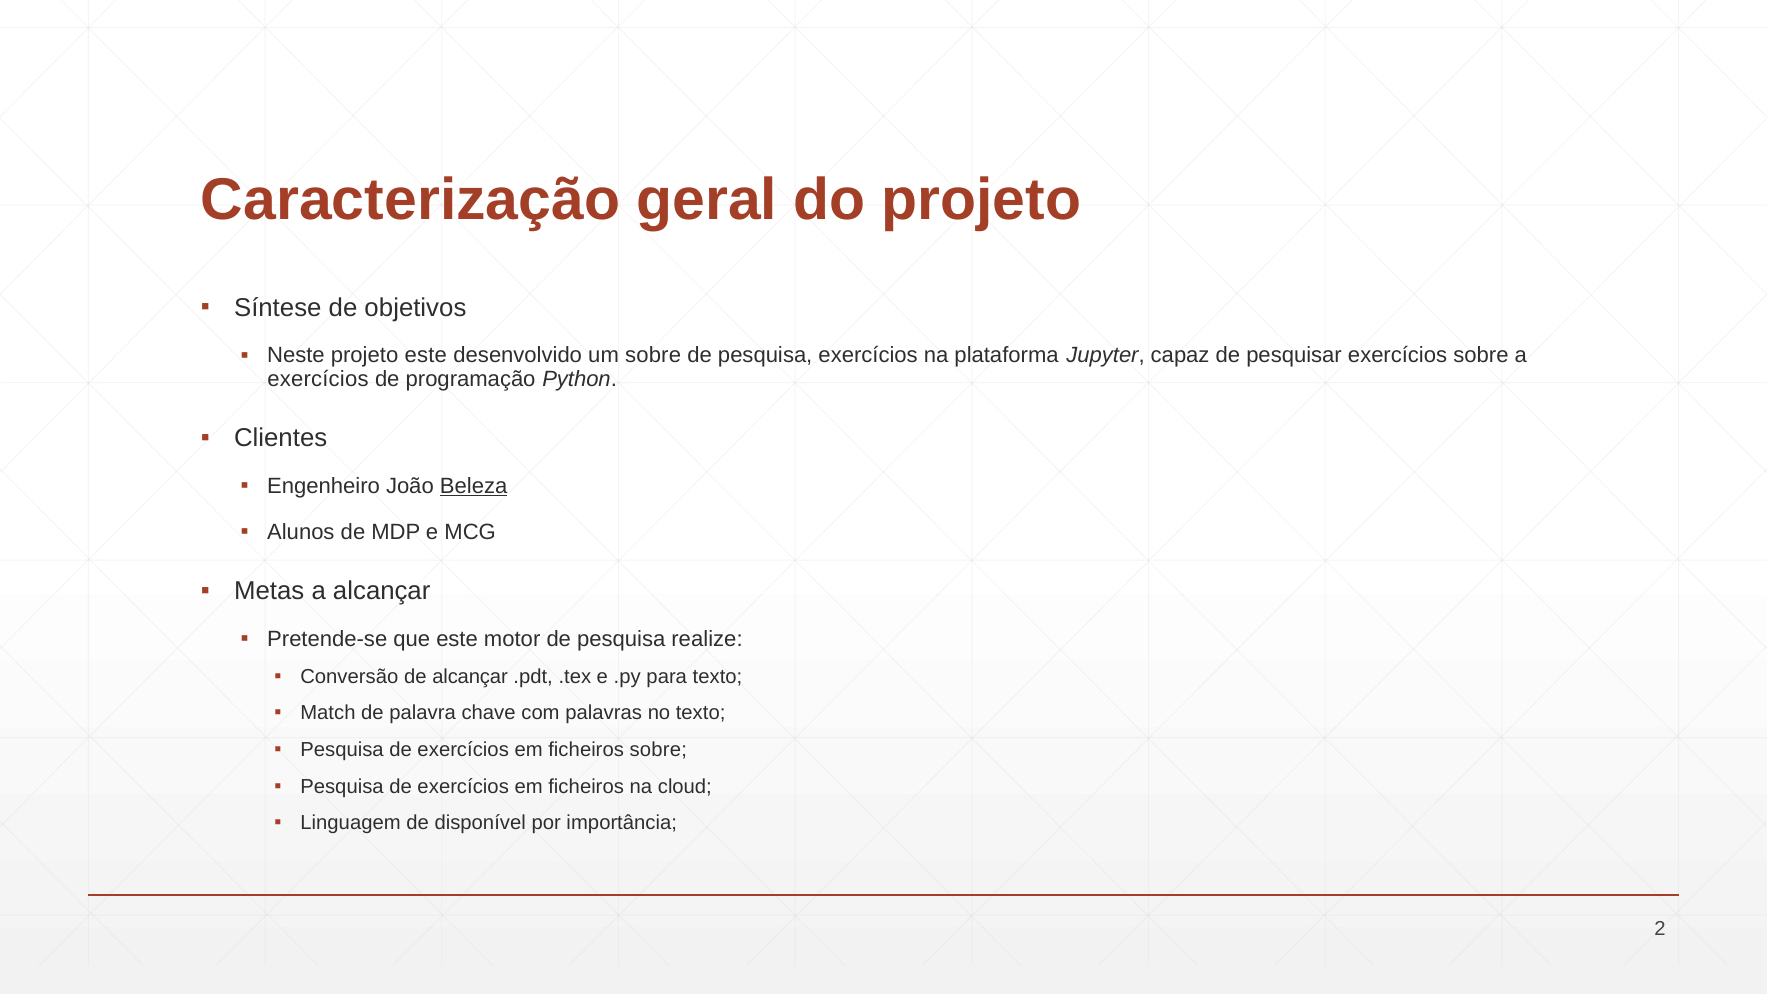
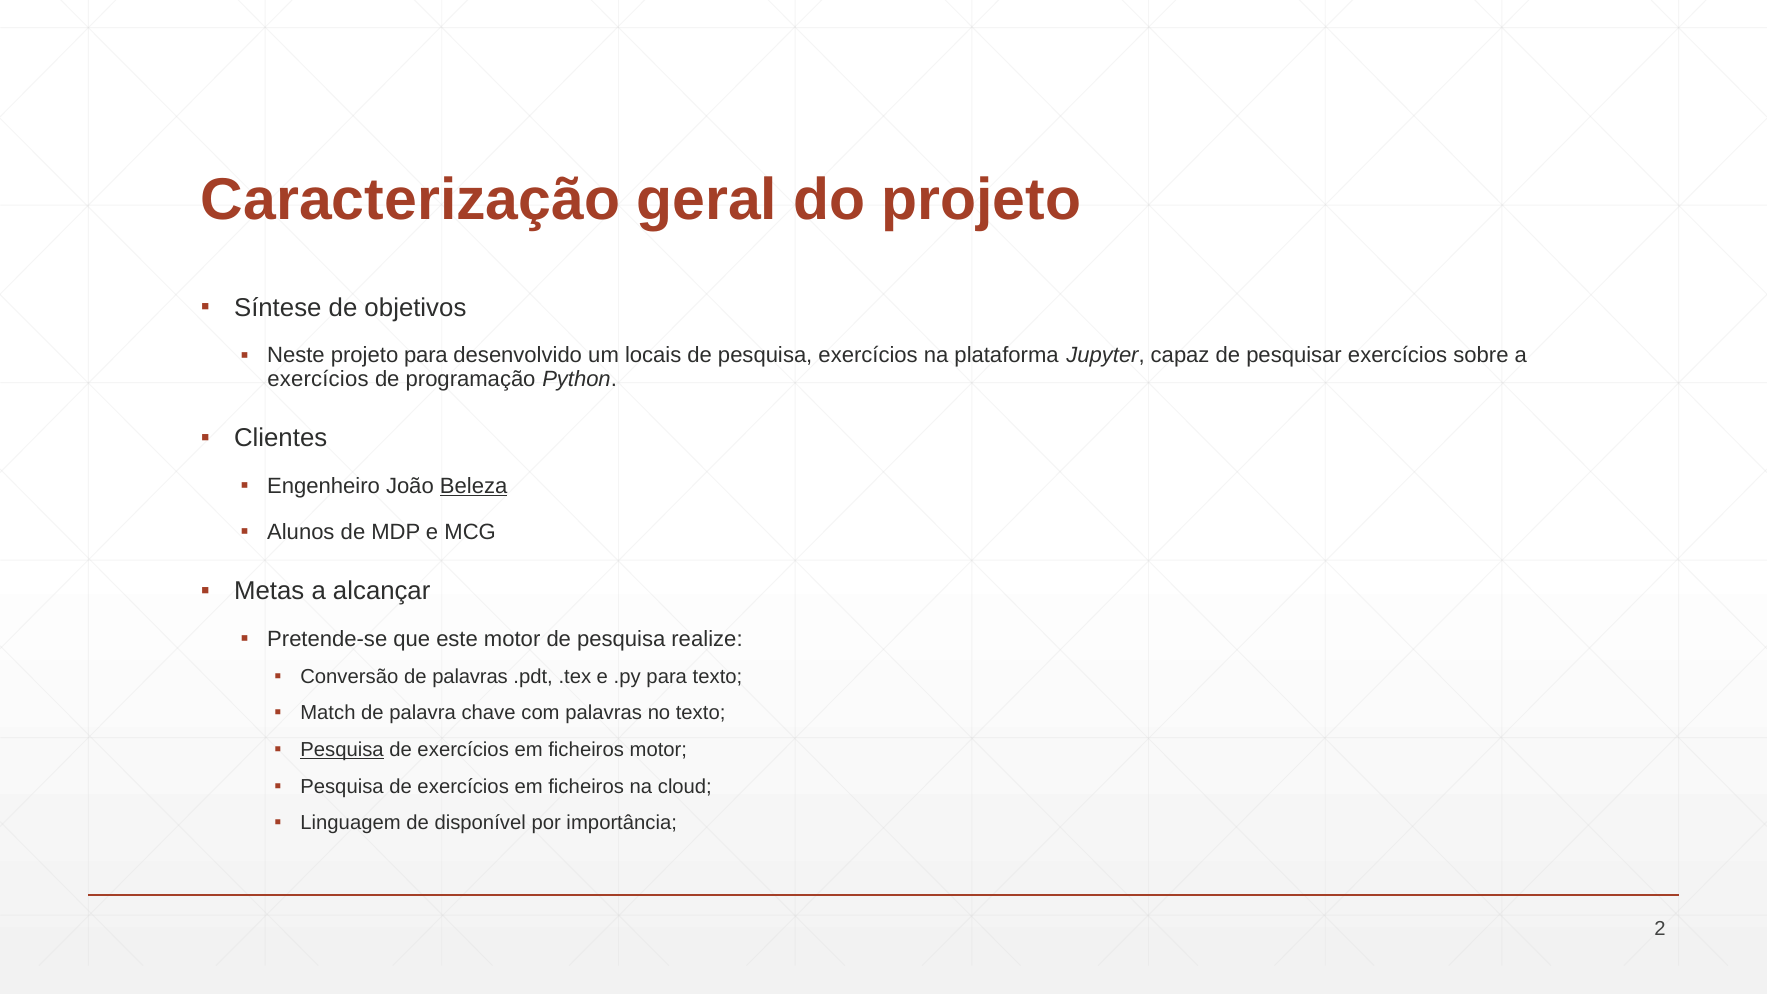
projeto este: este -> para (426, 355)
um sobre: sobre -> locais (653, 355)
de alcançar: alcançar -> palavras (470, 677)
Pesquisa underline: none -> present (342, 750)
ficheiros sobre: sobre -> motor (658, 750)
